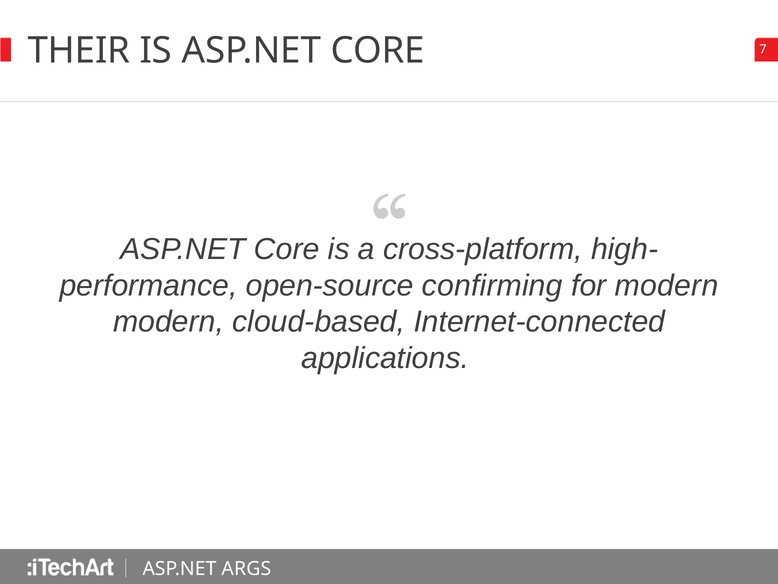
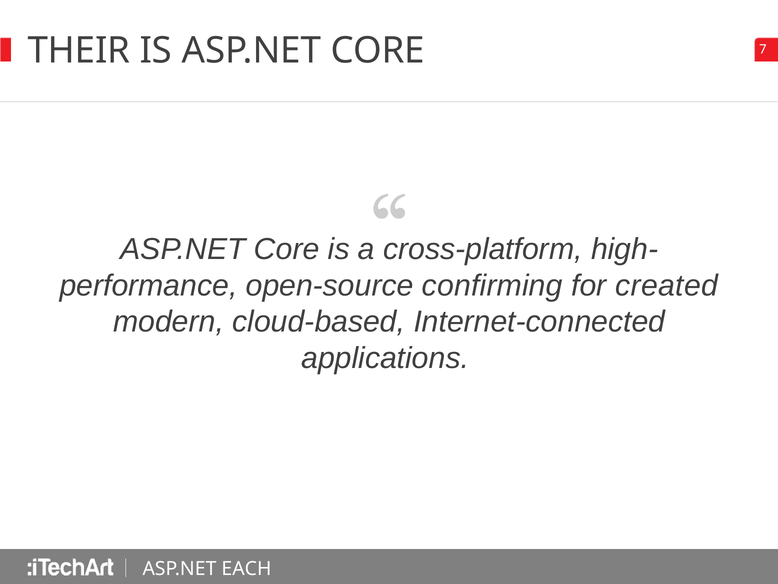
for modern: modern -> created (667, 285)
ARGS: ARGS -> EACH (246, 568)
